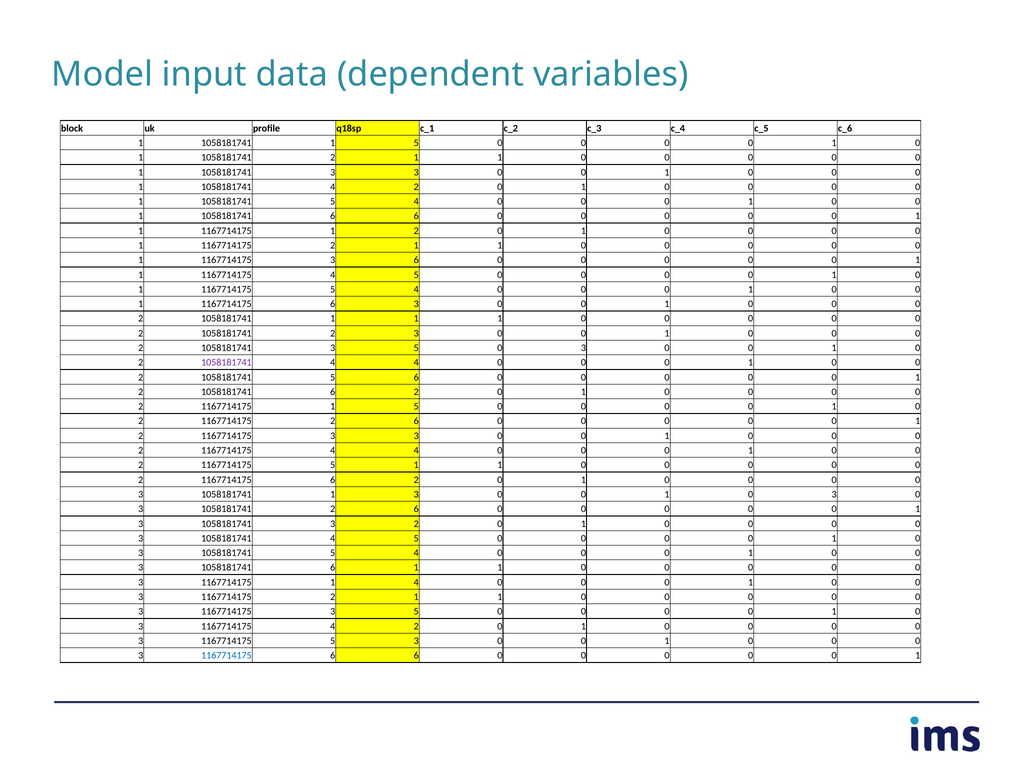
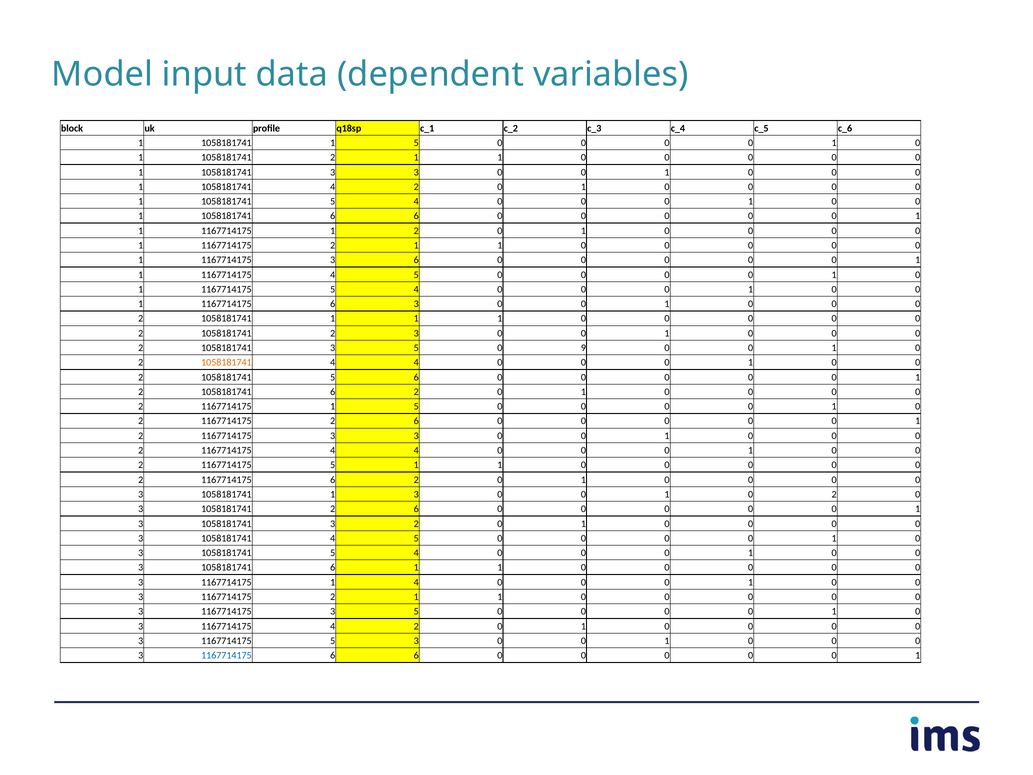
5 0 3: 3 -> 9 (583, 348)
1058181741 colour: purple -> orange (226, 362)
3: 3 -> 2 (834, 494)
